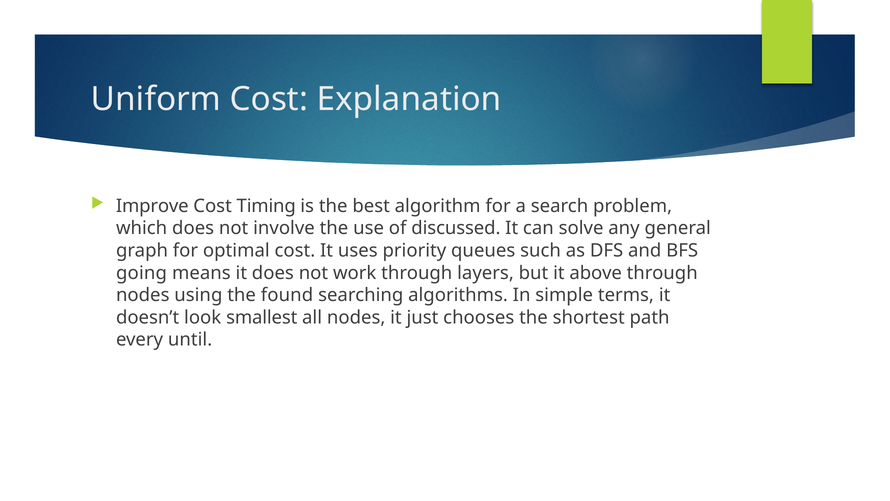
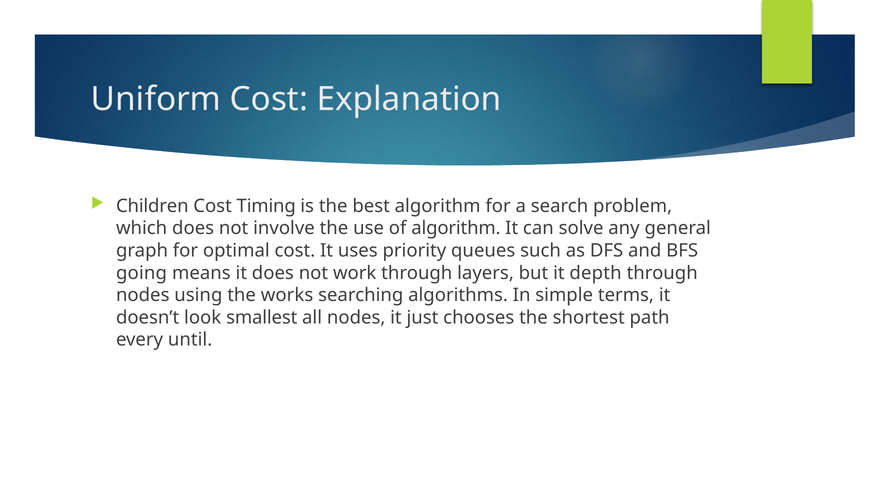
Improve: Improve -> Children (152, 206)
of discussed: discussed -> algorithm (456, 228)
above: above -> depth (596, 273)
found: found -> works (287, 295)
